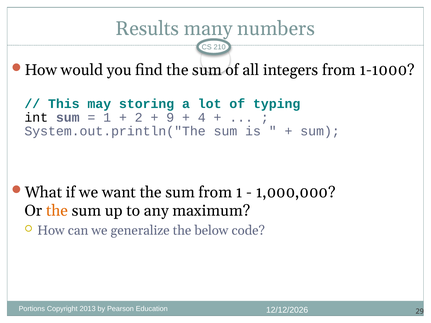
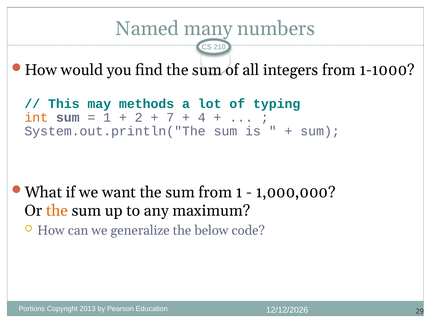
Results: Results -> Named (147, 29)
storing: storing -> methods (147, 104)
int colour: black -> orange (36, 118)
9: 9 -> 7 (170, 118)
